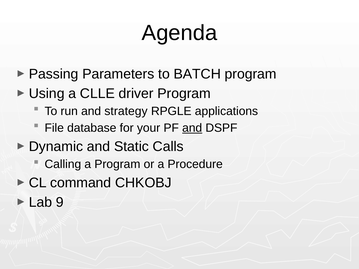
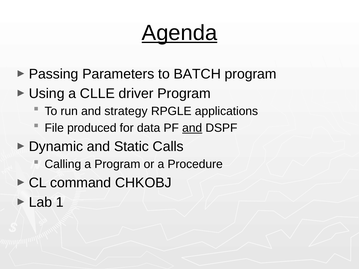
Agenda underline: none -> present (179, 33)
database: database -> produced (92, 128)
your: your -> data (149, 128)
9: 9 -> 1 (60, 202)
